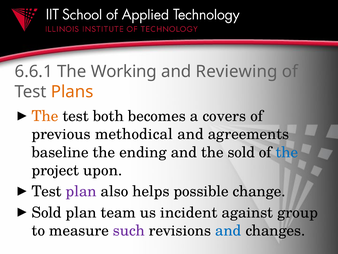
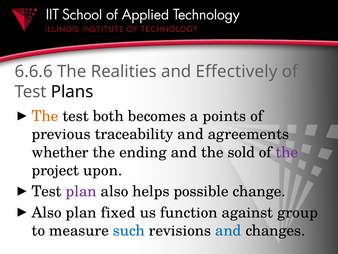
6.6.1: 6.6.1 -> 6.6.6 (34, 71)
Working: Working -> Realities (124, 71)
Reviewing: Reviewing -> Effectively (237, 71)
Plans colour: orange -> black (72, 92)
covers: covers -> points (224, 116)
methodical: methodical -> traceability (134, 134)
baseline: baseline -> whether (60, 152)
the colour: blue -> purple (287, 152)
Sold: Sold -> Also (47, 212)
team: team -> fixed (118, 212)
incident: incident -> function (189, 212)
such colour: purple -> blue (129, 230)
